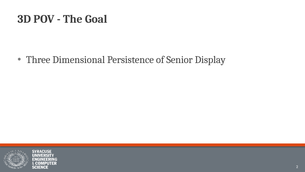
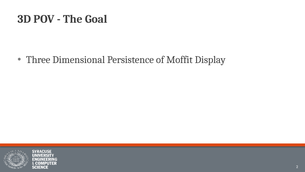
Senior: Senior -> Moffit (179, 60)
